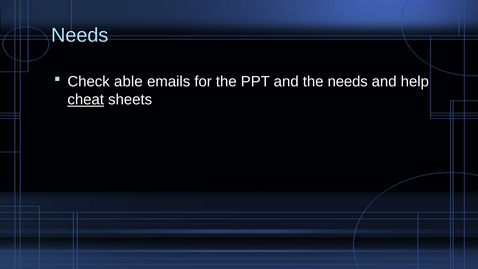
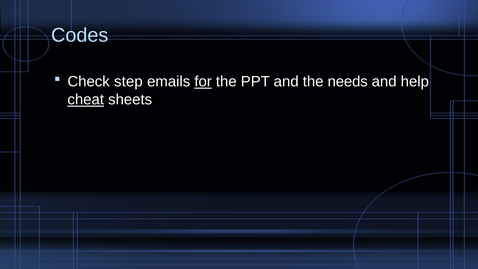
Needs: Needs -> Codes (80, 35)
able: able -> step (128, 82)
for underline: none -> present (203, 82)
